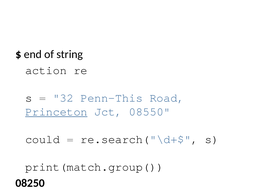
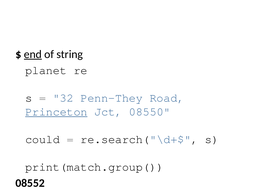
end underline: none -> present (33, 54)
action: action -> planet (46, 70)
Penn-This: Penn-This -> Penn-They (112, 98)
08250: 08250 -> 08552 (30, 183)
